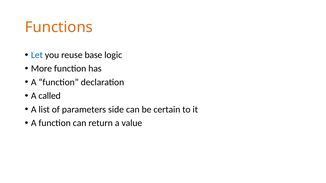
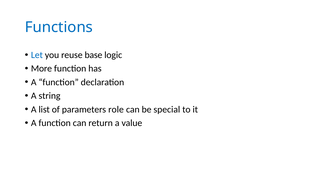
Functions colour: orange -> blue (59, 27)
called: called -> string (50, 96)
side: side -> role (116, 110)
certain: certain -> special (167, 110)
